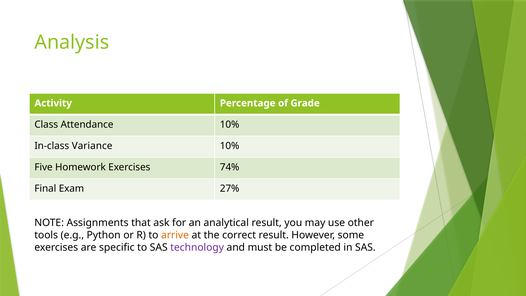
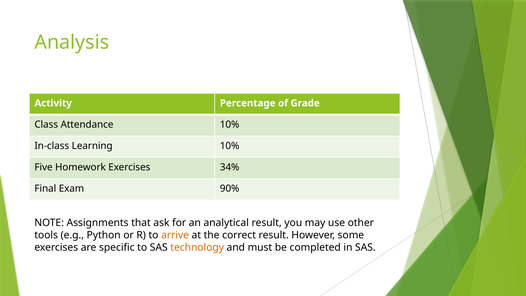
Variance: Variance -> Learning (92, 146)
74%: 74% -> 34% (230, 167)
27%: 27% -> 90% (230, 188)
technology colour: purple -> orange (197, 247)
